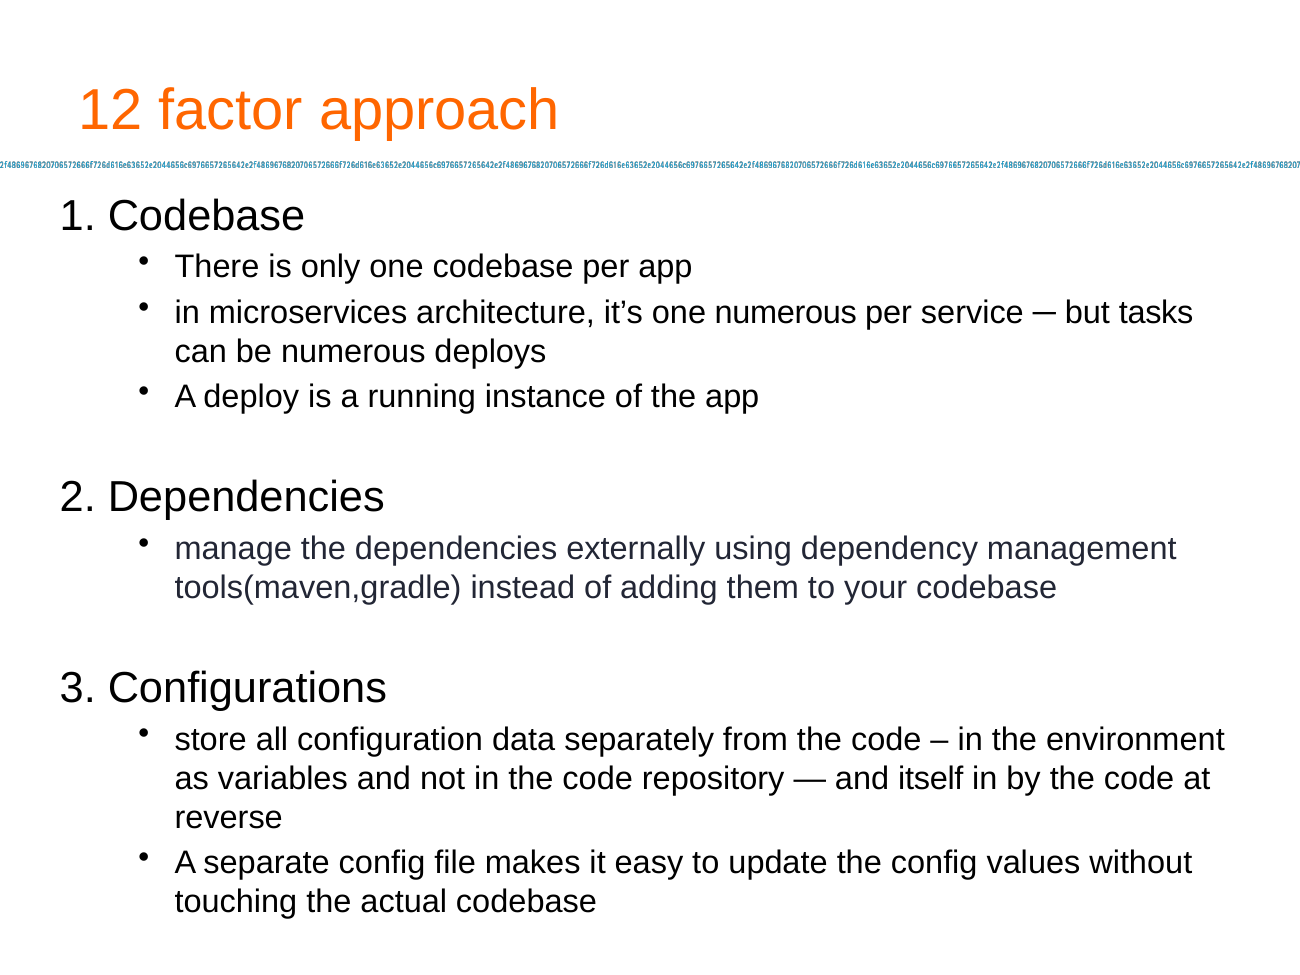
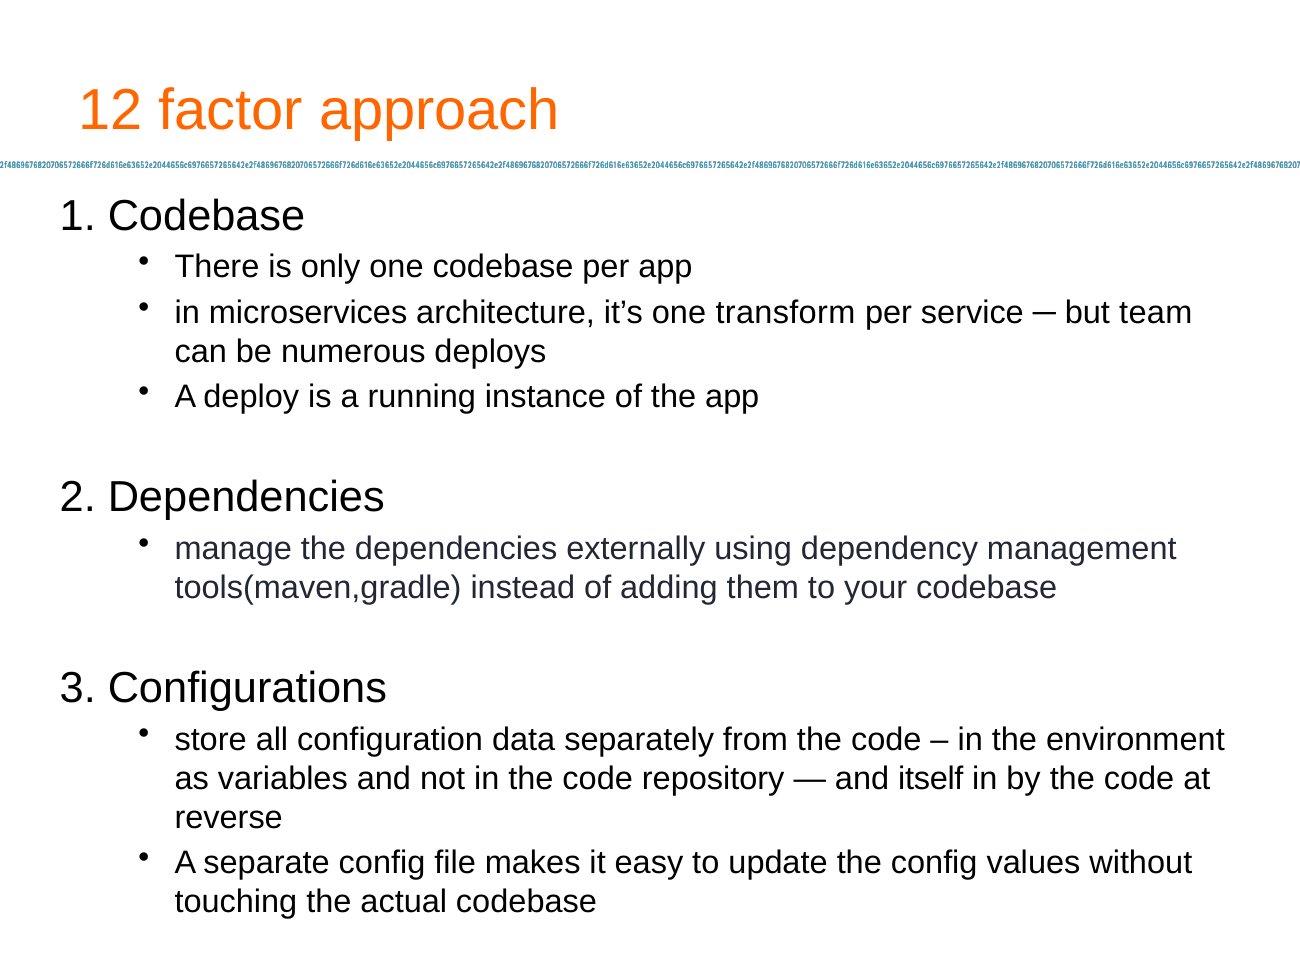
one numerous: numerous -> transform (785, 313)
tasks: tasks -> team (1156, 313)
